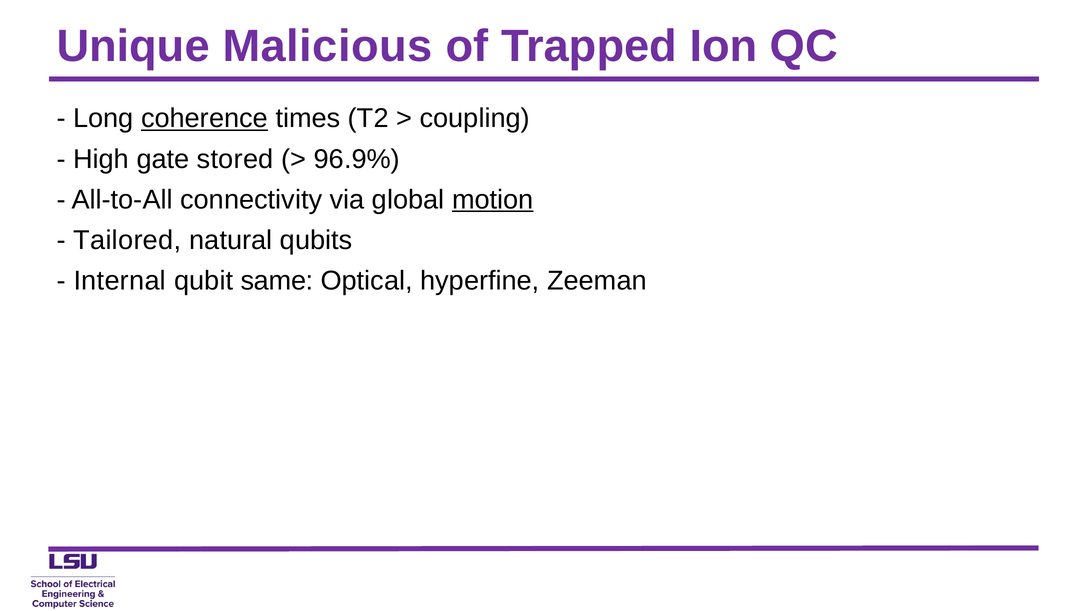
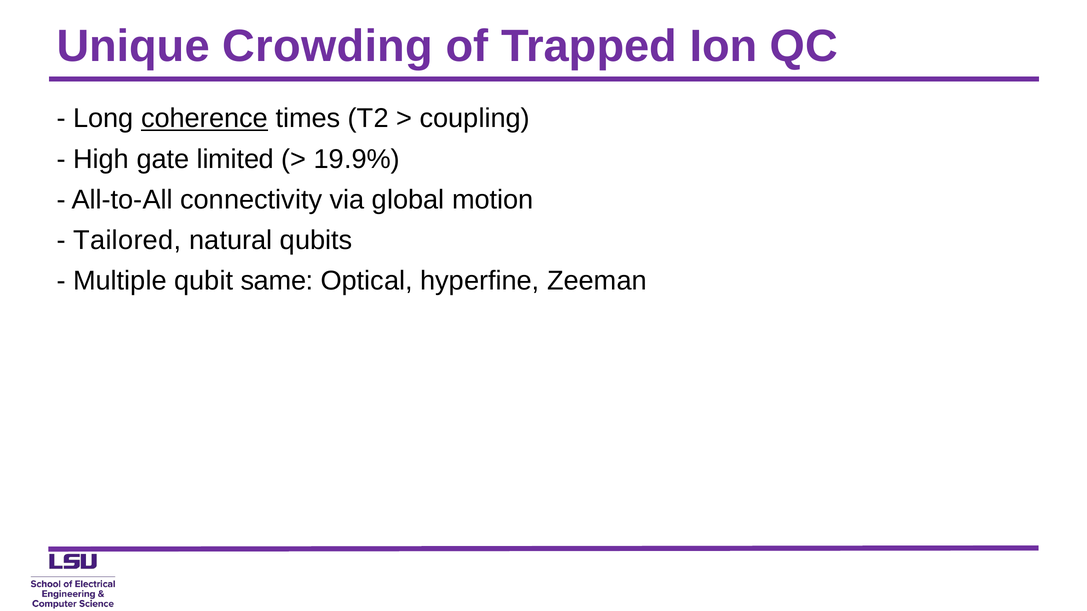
Malicious: Malicious -> Crowding (328, 46)
stored: stored -> limited (235, 159)
96.9%: 96.9% -> 19.9% (357, 159)
motion underline: present -> none (493, 200)
Internal: Internal -> Multiple (120, 281)
